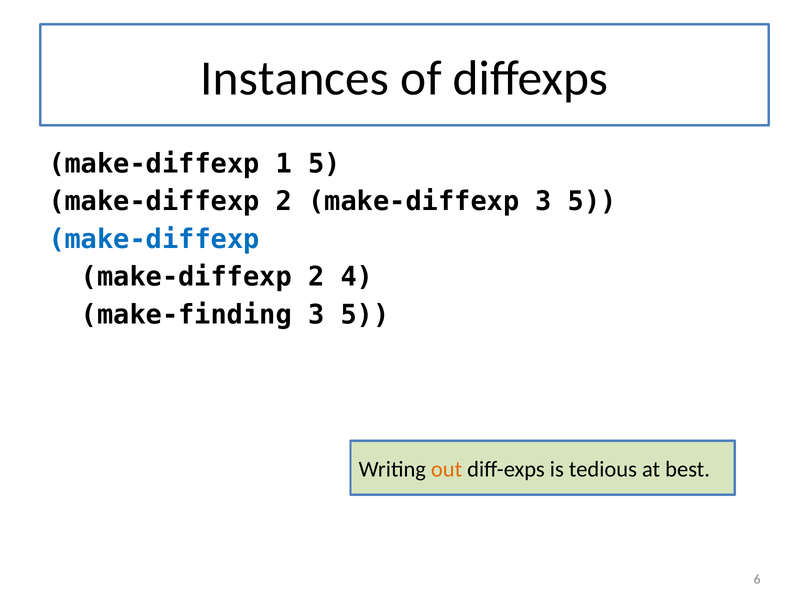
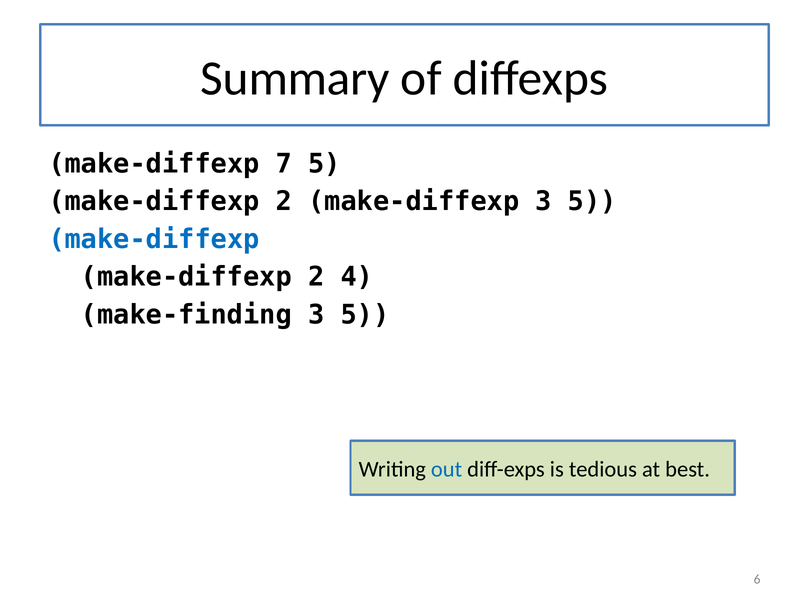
Instances: Instances -> Summary (295, 78)
1: 1 -> 7 (284, 164)
out colour: orange -> blue (447, 469)
